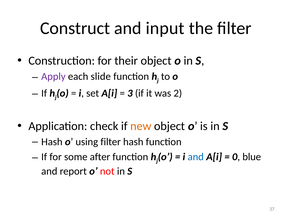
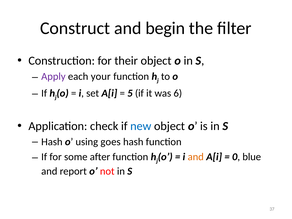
input: input -> begin (165, 28)
slide: slide -> your (101, 76)
3: 3 -> 5 (130, 93)
2: 2 -> 6 (178, 93)
new colour: orange -> blue (141, 126)
using filter: filter -> goes (111, 142)
and colour: blue -> orange (196, 157)
